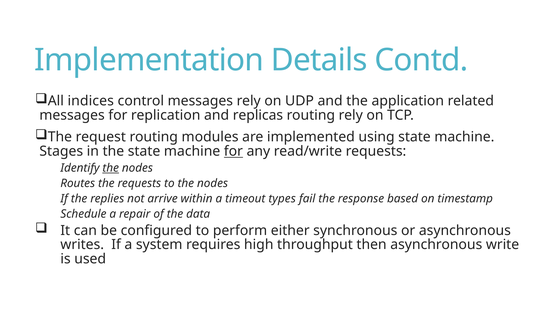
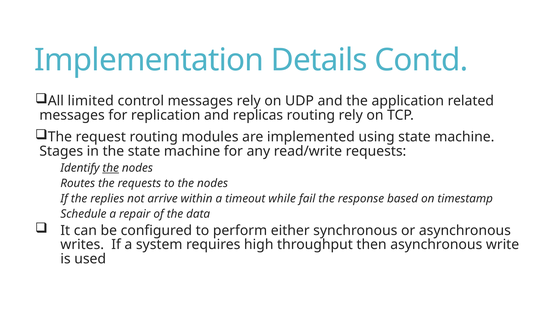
indices: indices -> limited (91, 101)
for underline: present -> none (233, 151)
types: types -> while (282, 199)
